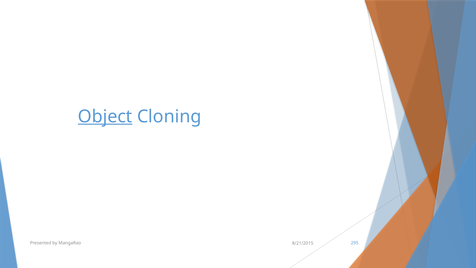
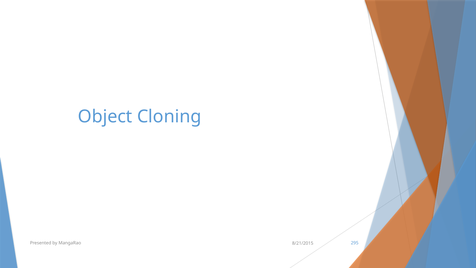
Object underline: present -> none (105, 116)
